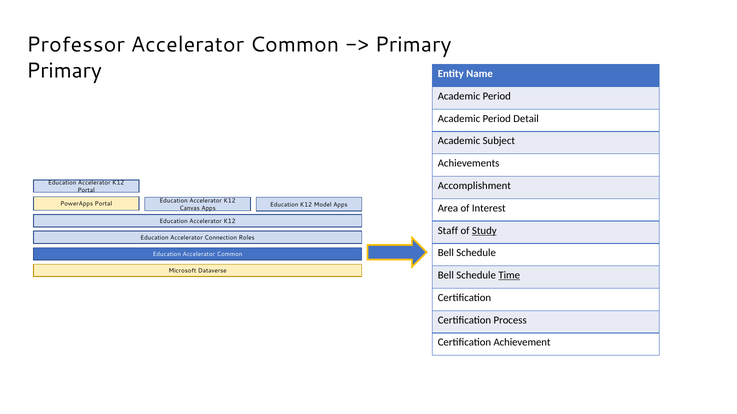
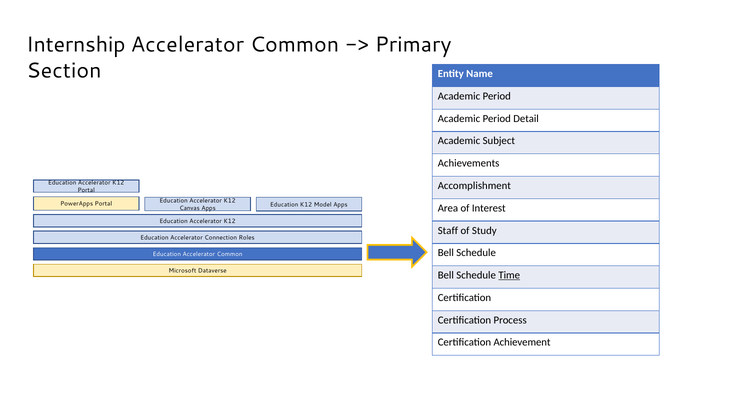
Professor: Professor -> Internship (76, 45)
Primary: Primary -> Section (64, 71)
Study underline: present -> none (484, 231)
